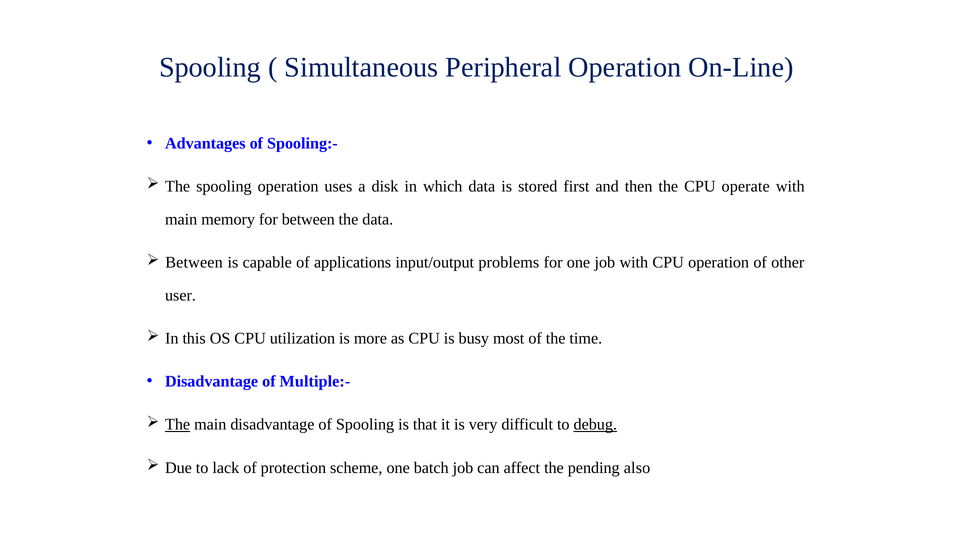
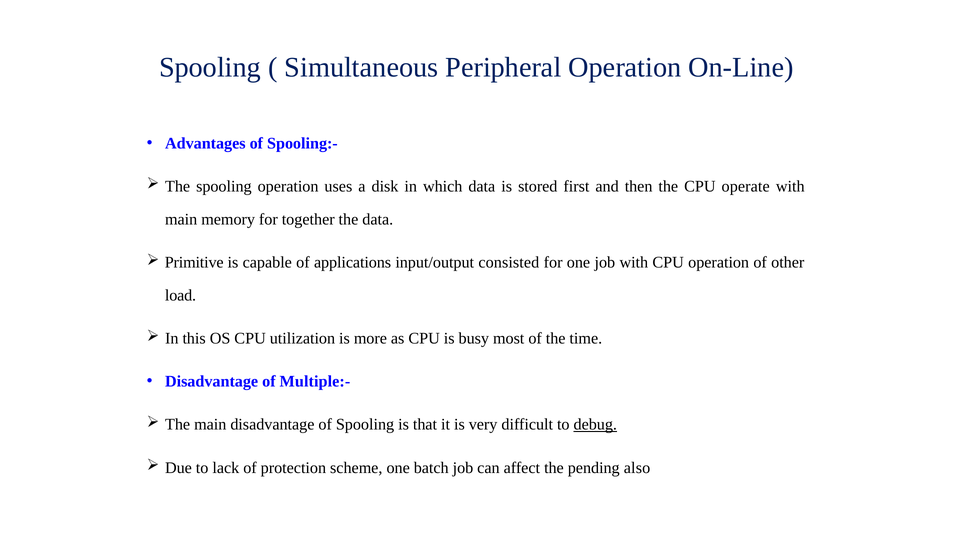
for between: between -> together (308, 219)
Between: Between -> Primitive (194, 263)
problems: problems -> consisted (509, 263)
user: user -> load (181, 295)
The underline: present -> none (178, 425)
